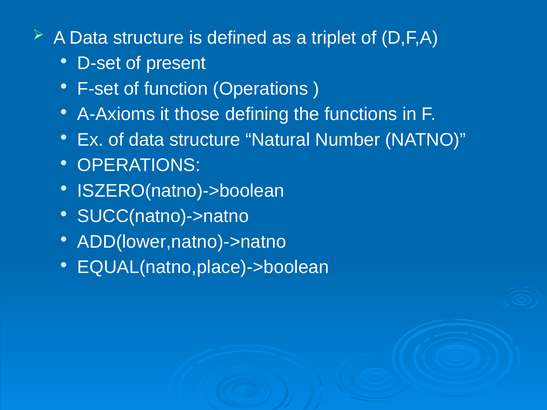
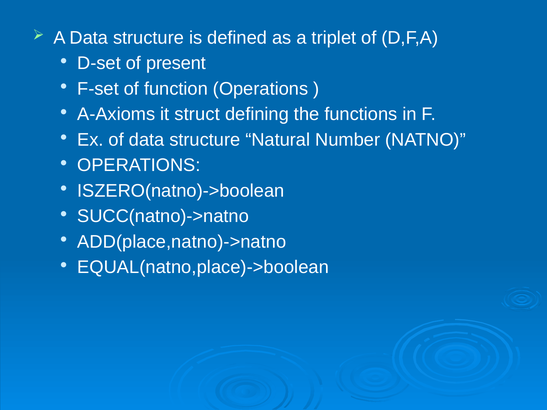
those: those -> struct (197, 114)
ADD(lower,natno)->natno: ADD(lower,natno)->natno -> ADD(place,natno)->natno (182, 242)
